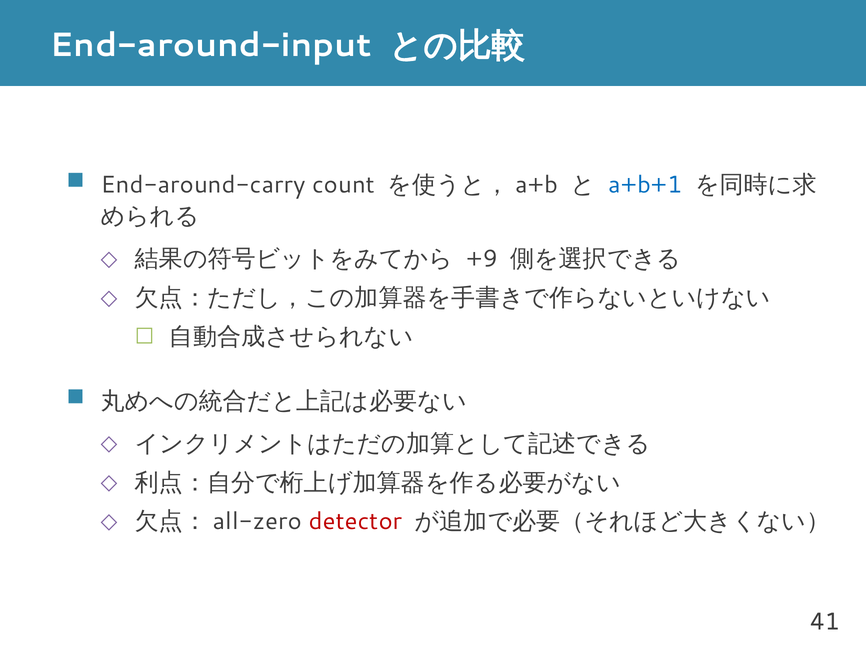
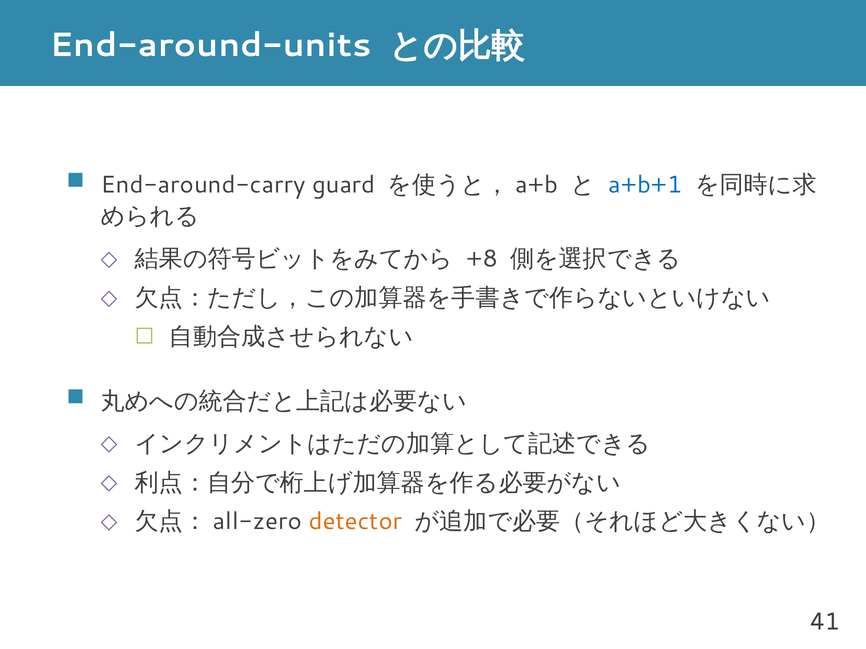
End-around-input: End-around-input -> End-around-units (211, 45)
count: count -> guard (344, 185)
+9: +9 -> +8 (482, 259)
detector colour: red -> orange (355, 522)
